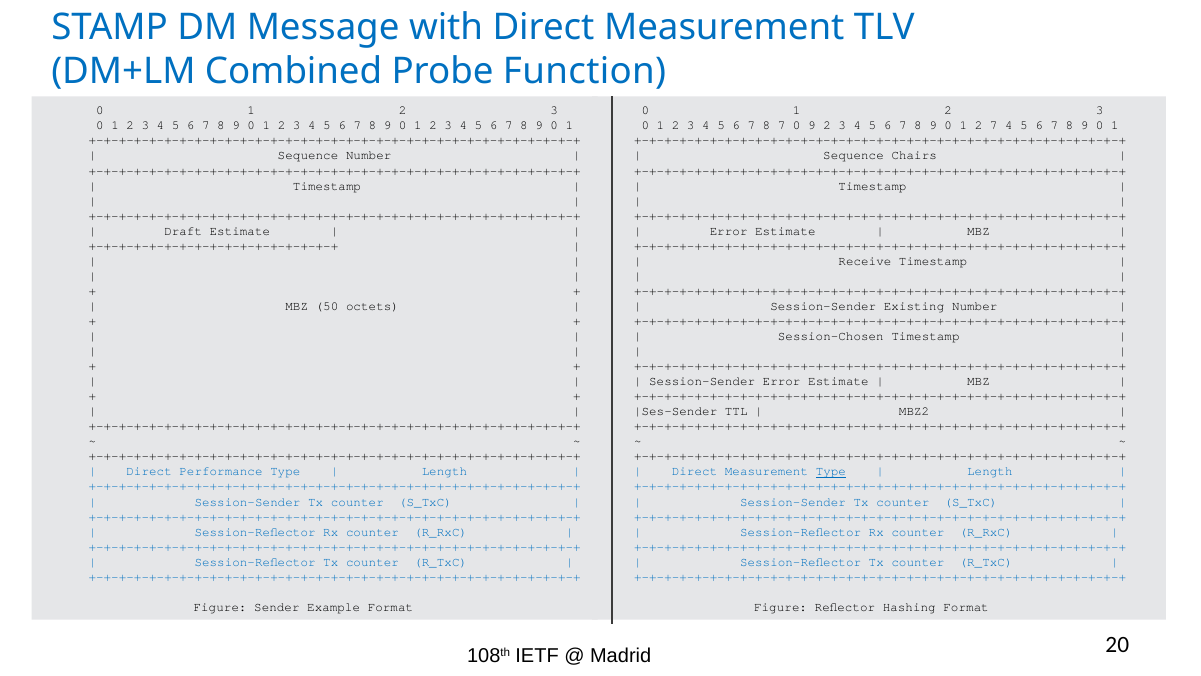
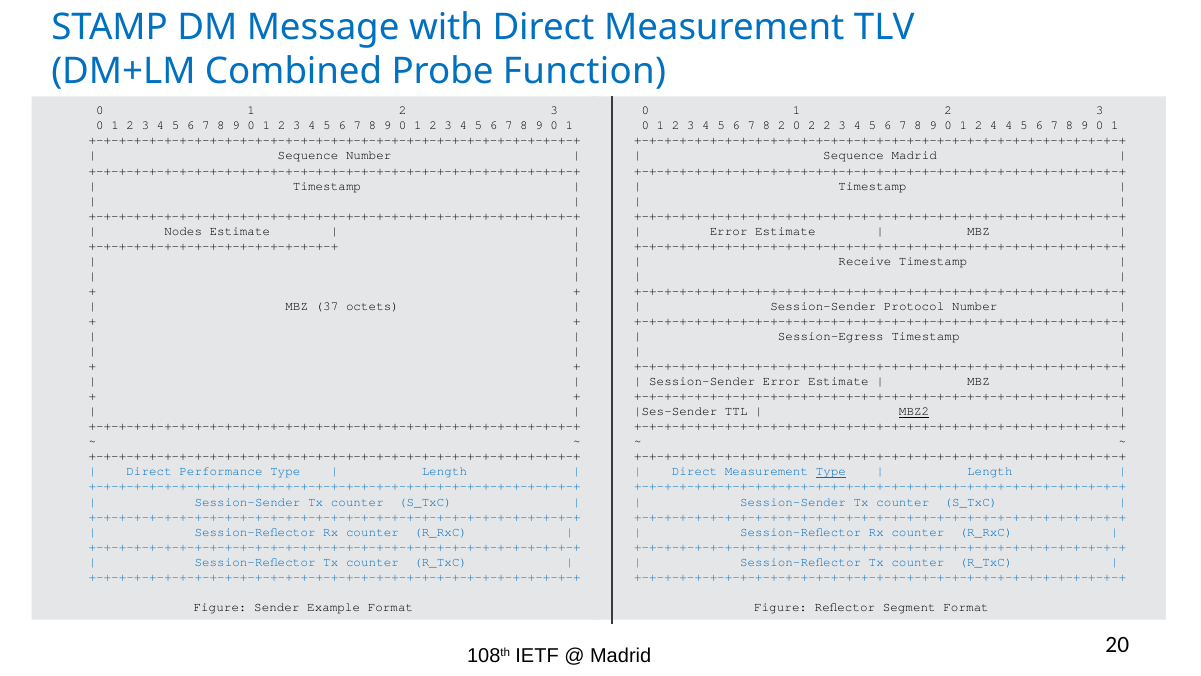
8 7: 7 -> 2 (782, 126)
0 9: 9 -> 2 (812, 126)
2 7: 7 -> 4 (994, 126)
Sequence Chairs: Chairs -> Madrid (914, 156)
Draft: Draft -> Nodes (183, 231)
50: 50 -> 37 (327, 306)
Existing: Existing -> Protocol (914, 306)
Session-Chosen: Session-Chosen -> Session-Egress (831, 336)
MBZ2 underline: none -> present (914, 411)
Hashing: Hashing -> Segment (909, 607)
